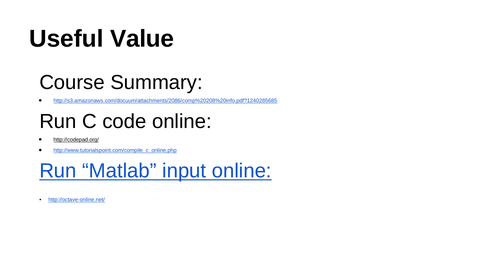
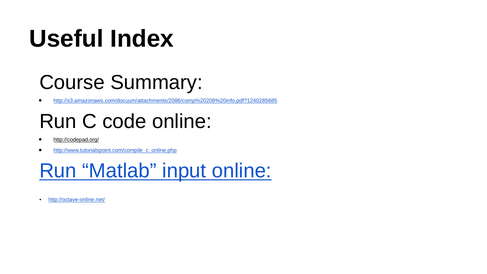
Value: Value -> Index (142, 39)
